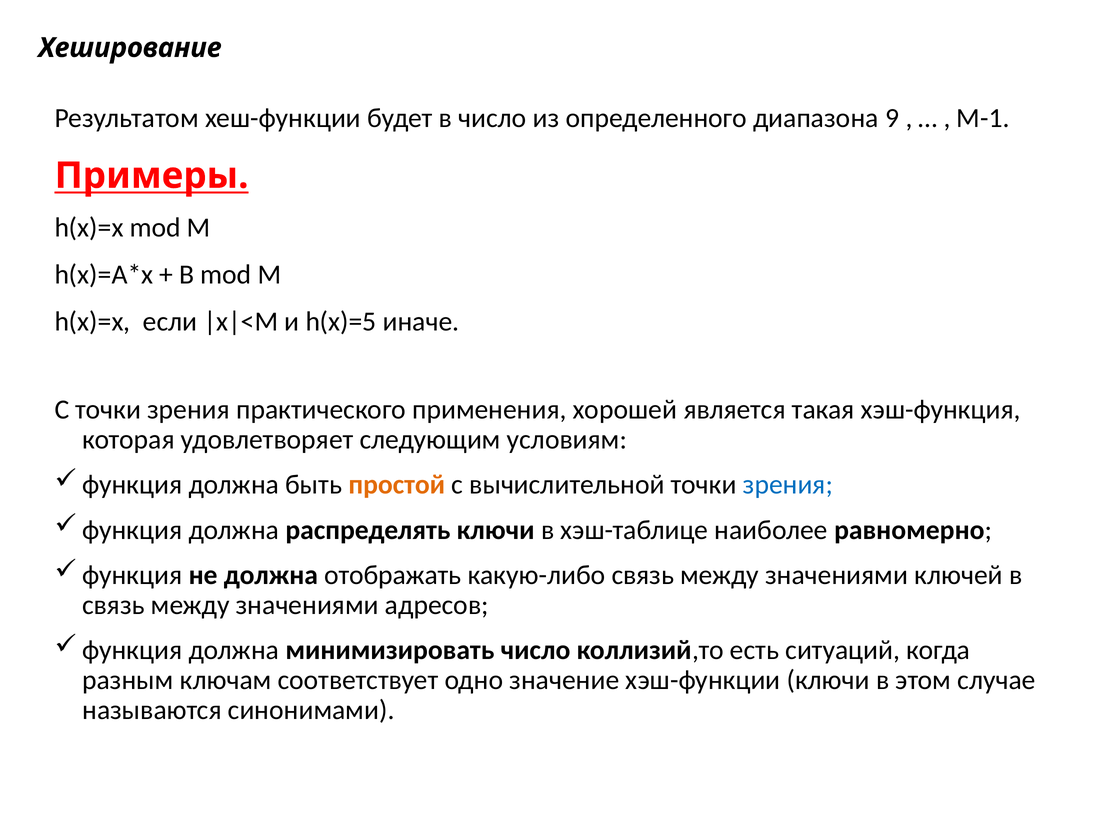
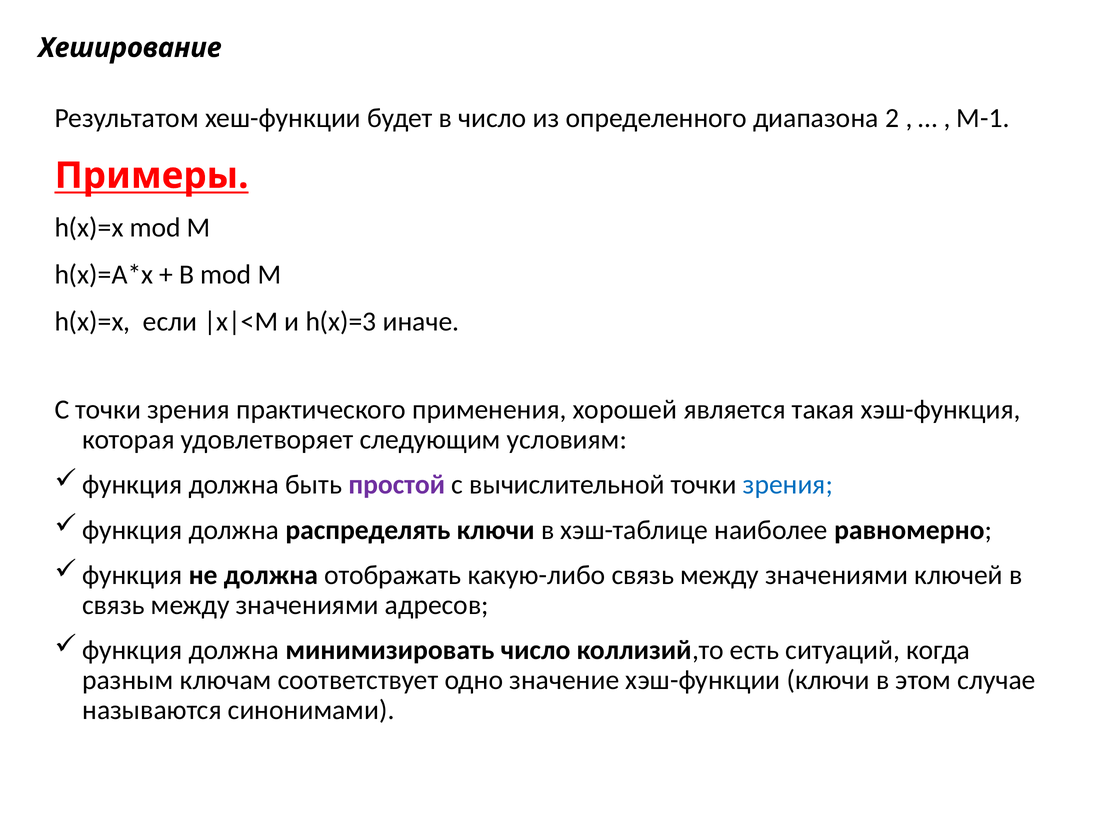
9: 9 -> 2 (892, 118)
h(x)=5: h(x)=5 -> h(x)=3 (341, 322)
простой colour: orange -> purple (397, 484)
